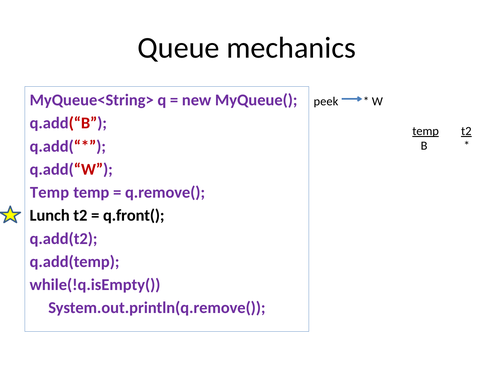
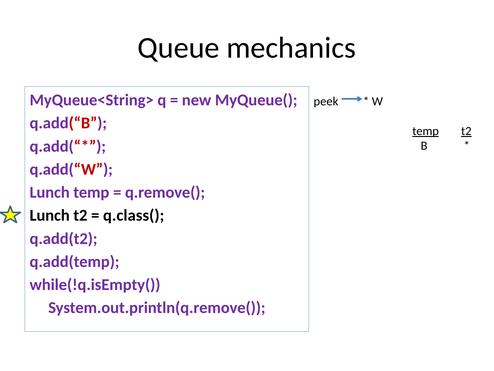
Temp: Temp -> Lunch (50, 192)
q.front(: q.front( -> q.class( (134, 215)
